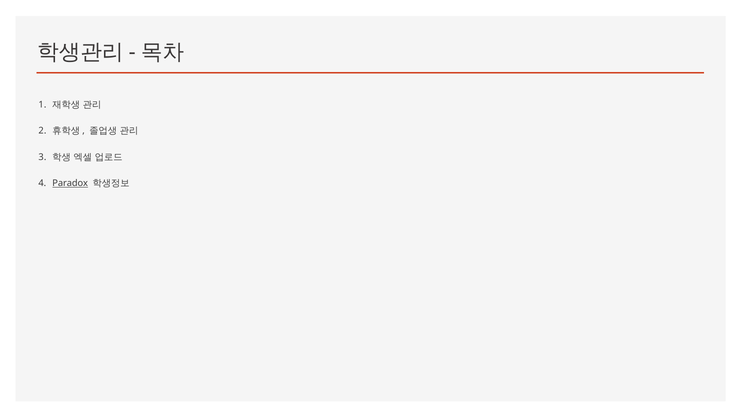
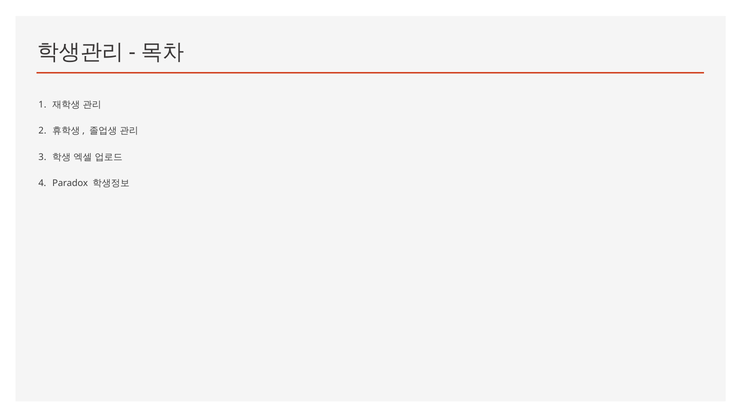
Paradox underline: present -> none (70, 183)
